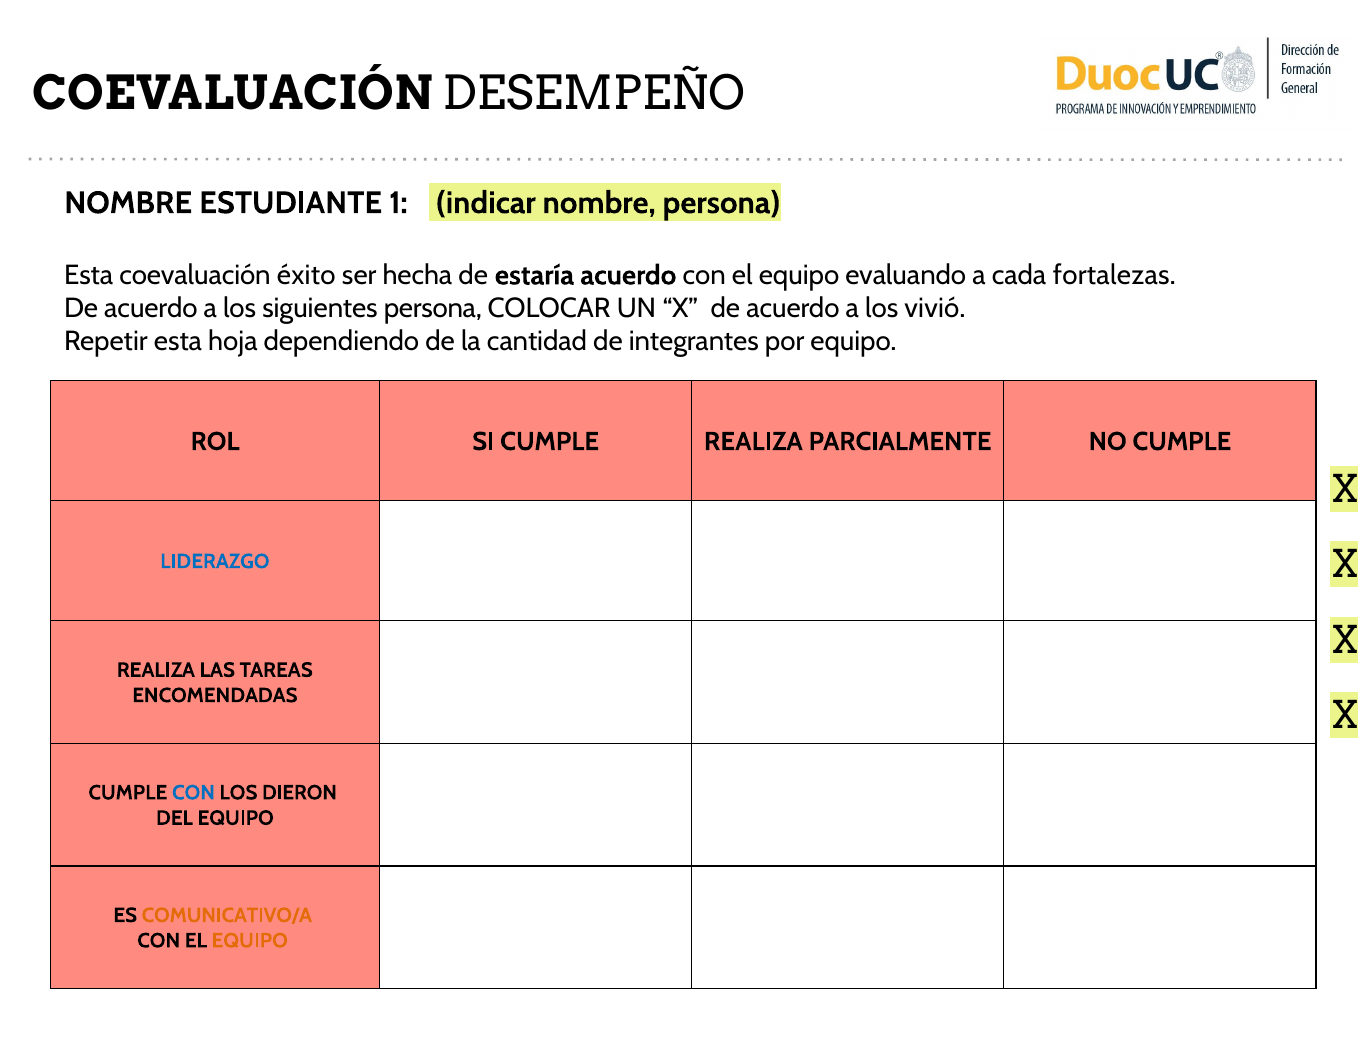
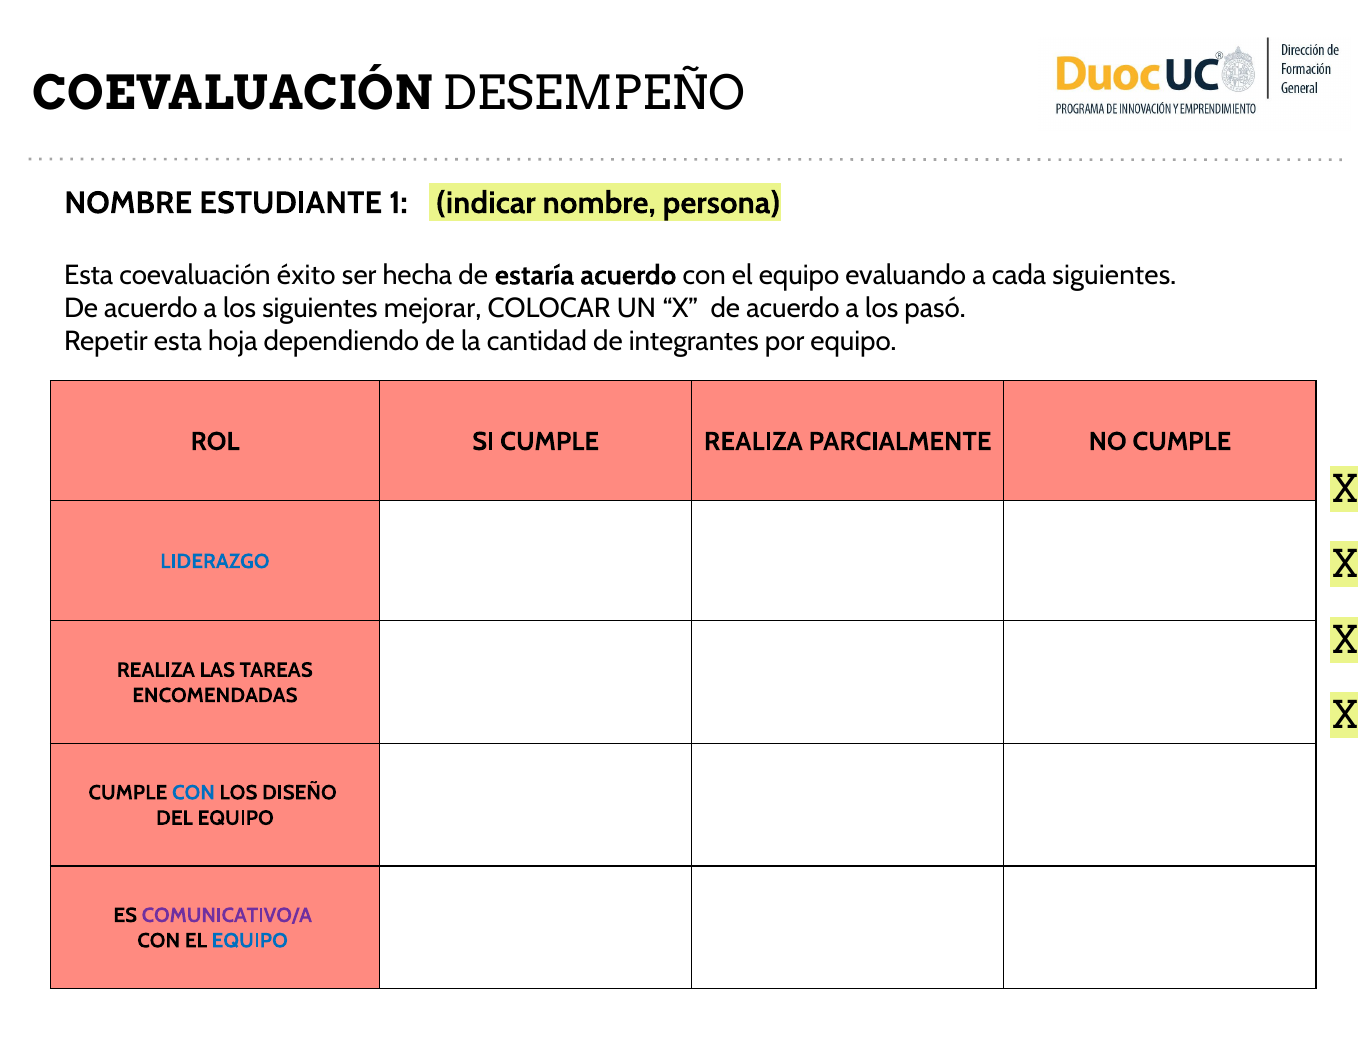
cada fortalezas: fortalezas -> siguientes (1114, 275)
siguientes persona: persona -> mejorar (433, 309)
vivió: vivió -> pasó (935, 309)
DIERON: DIERON -> DISEÑO (299, 793)
COMUNICATIVO/A colour: orange -> purple (227, 915)
EQUIPO colour: orange -> blue (250, 941)
